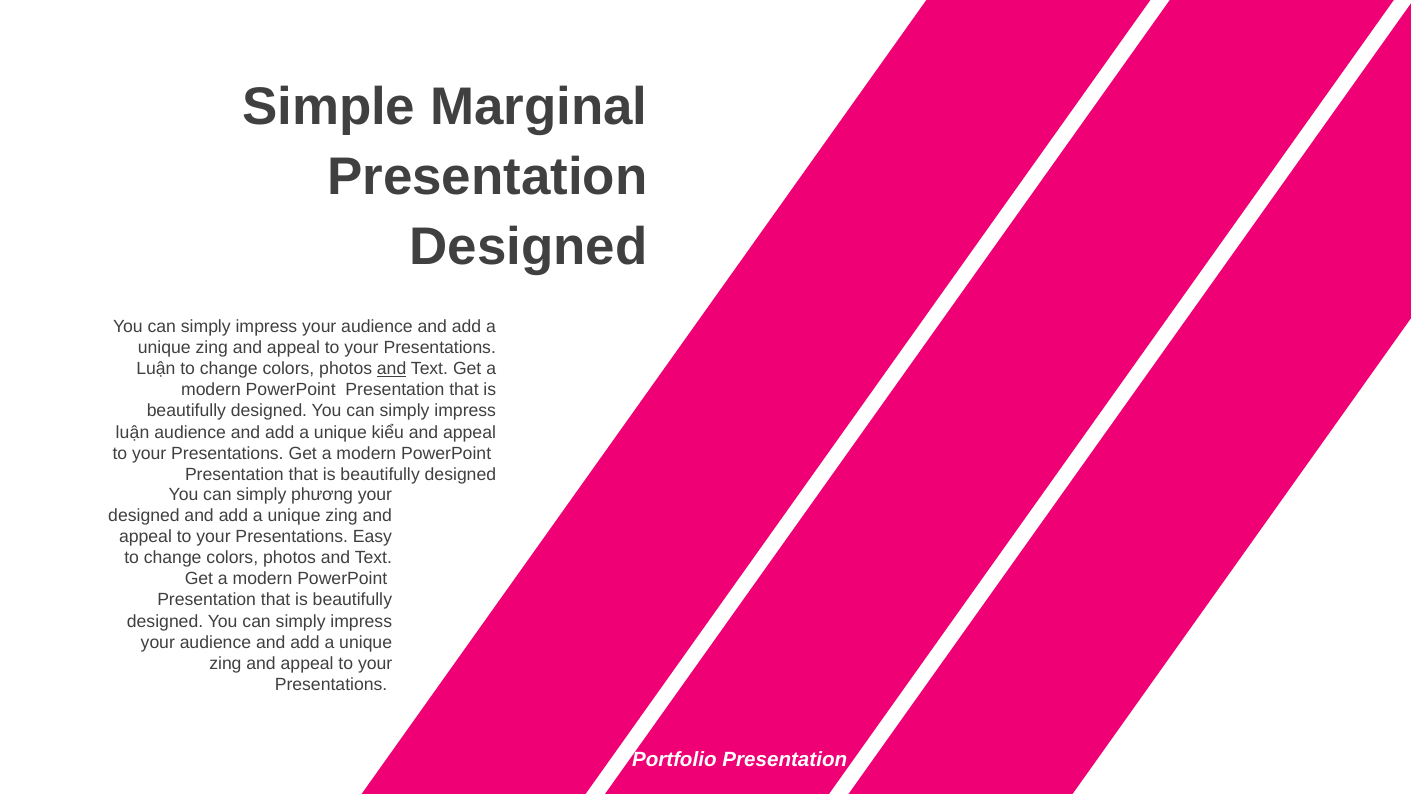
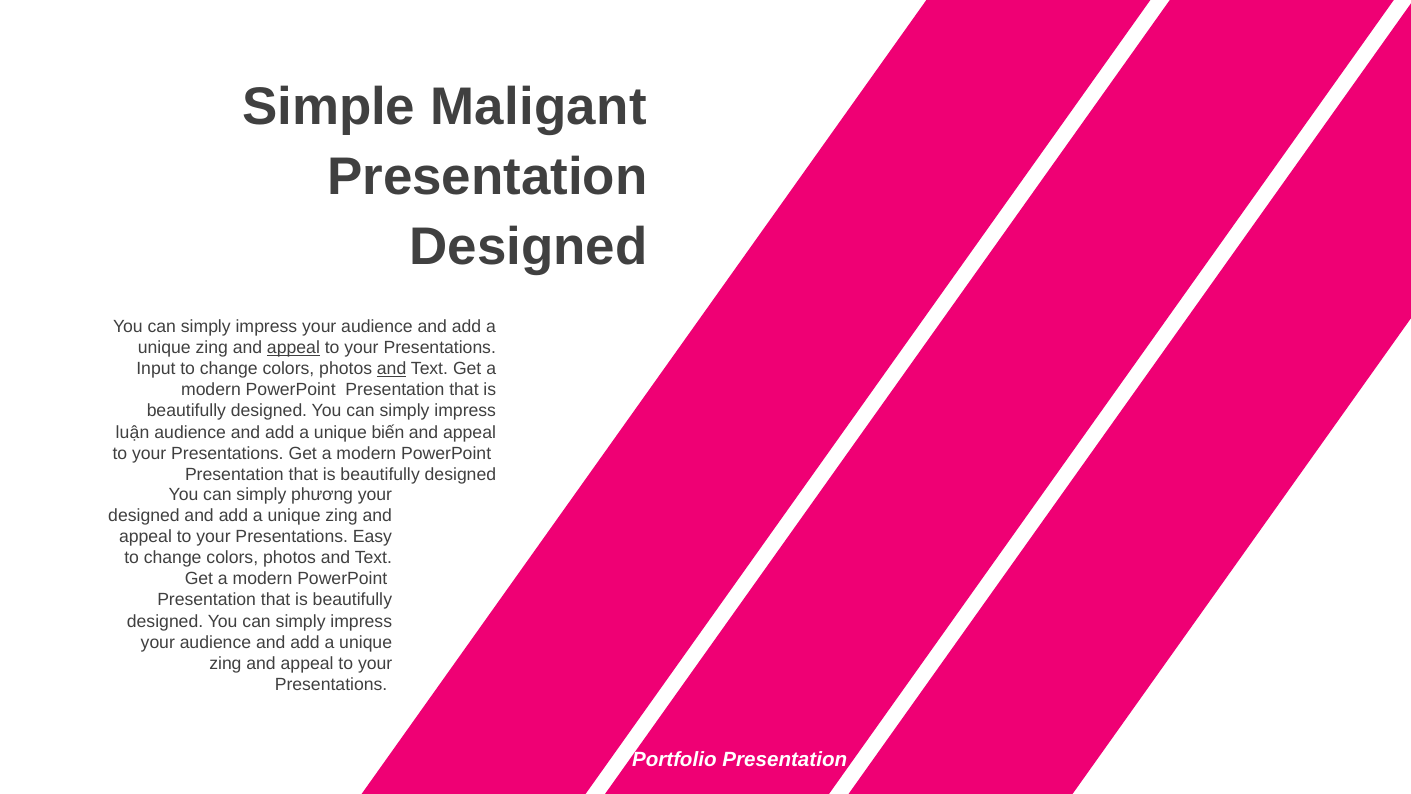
Marginal: Marginal -> Maligant (539, 107)
appeal underline: none -> present (293, 347)
Luận: Luận -> Input (156, 369)
kiểu: kiểu -> biến (388, 432)
